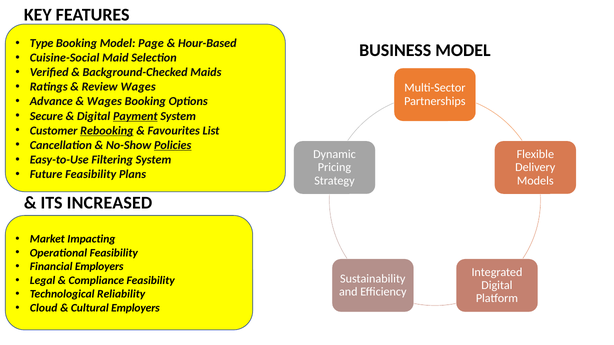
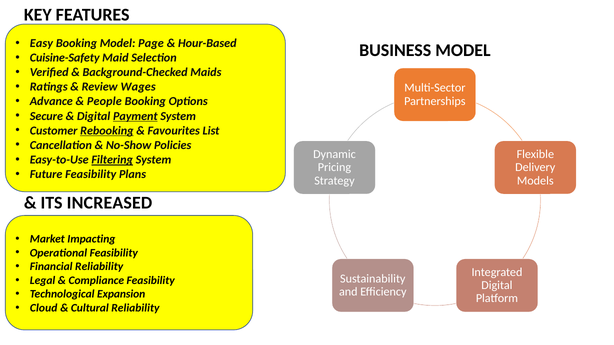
Type: Type -> Easy (41, 43)
Cuisine-Social: Cuisine-Social -> Cuisine-Safety (65, 58)
Wages: Wages -> People (104, 102)
Policies underline: present -> none (173, 145)
Filtering underline: none -> present (112, 160)
Financial Employers: Employers -> Reliability (99, 267)
Reliability: Reliability -> Expansion (121, 294)
Cultural Employers: Employers -> Reliability (135, 308)
